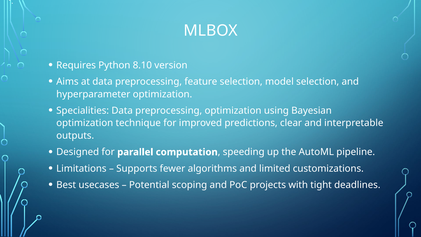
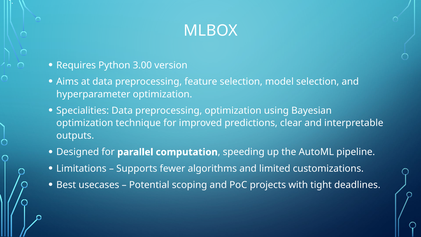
8.10: 8.10 -> 3.00 (142, 65)
